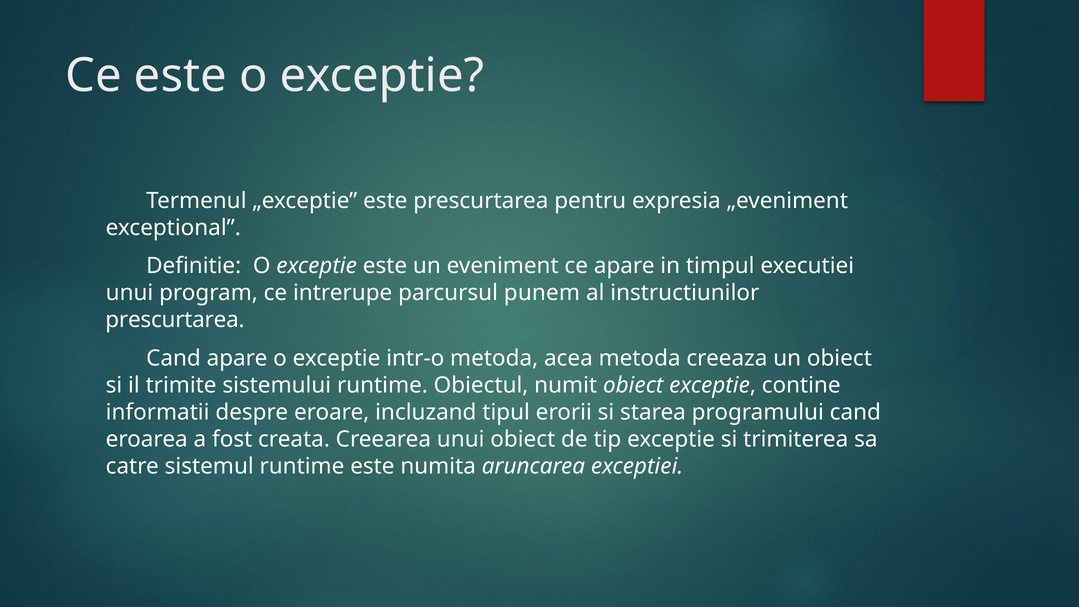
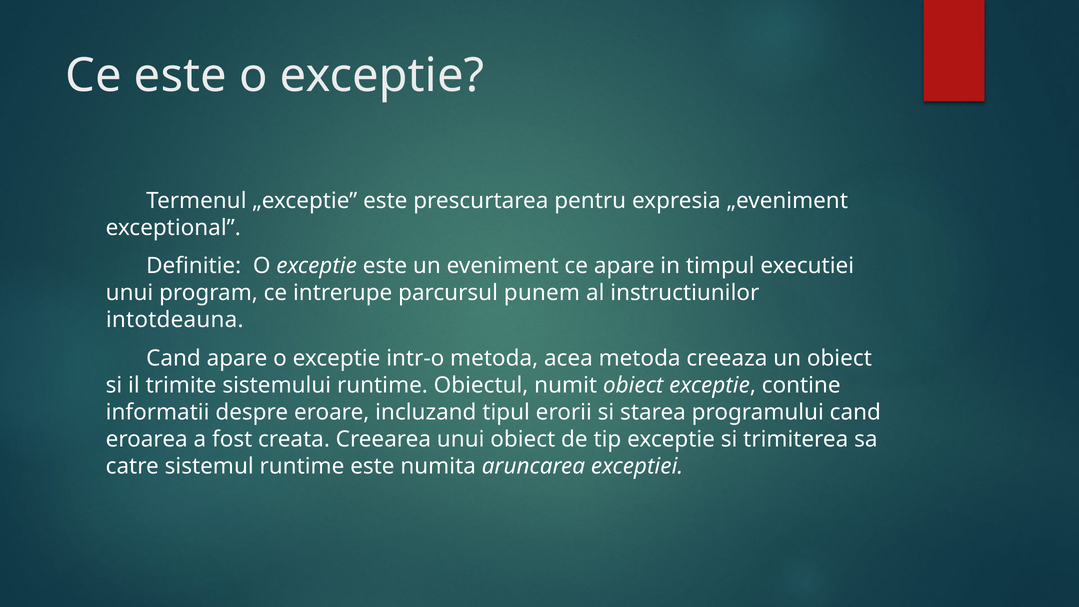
prescurtarea: prescurtarea -> intotdeauna (175, 320)
